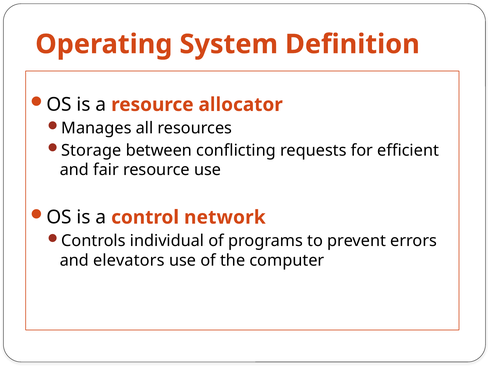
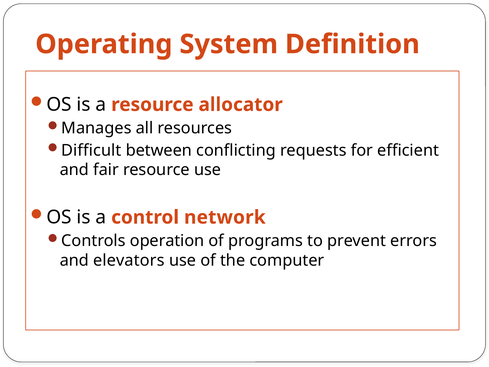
Storage: Storage -> Difficult (91, 150)
individual: individual -> operation (167, 241)
